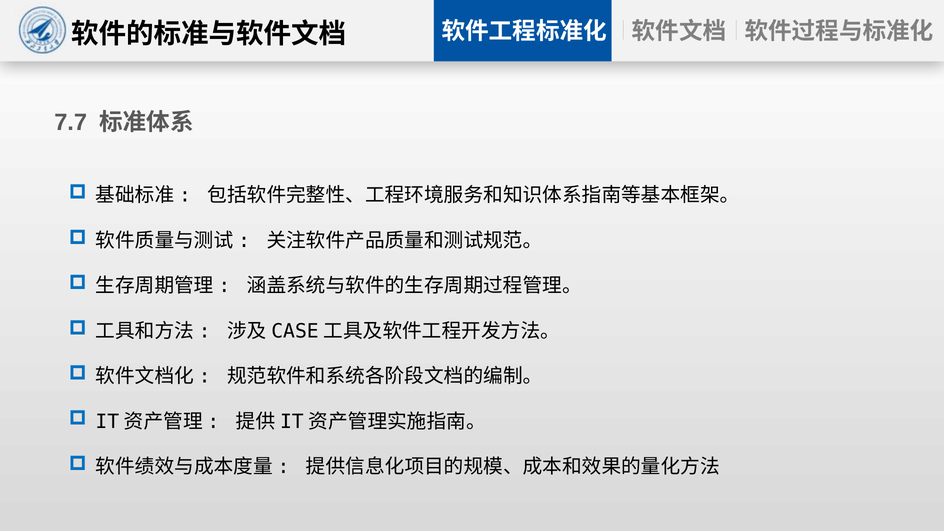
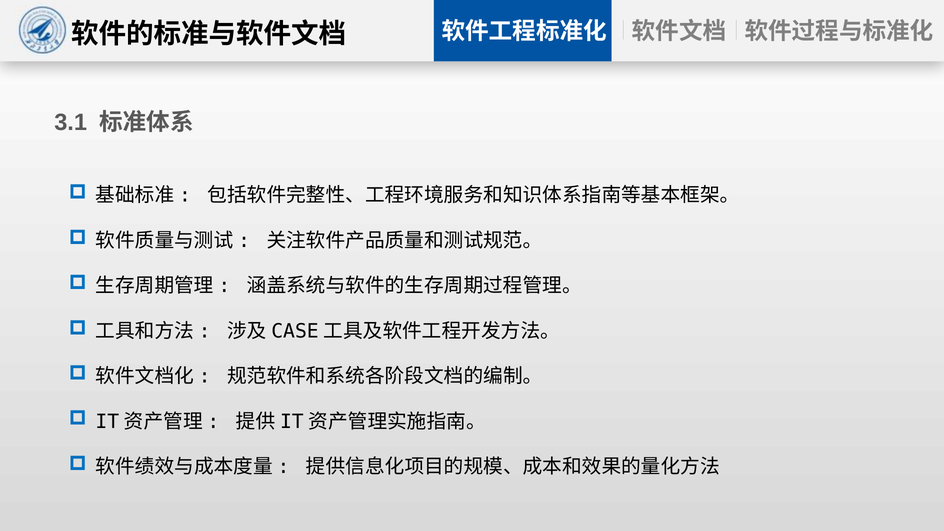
7.7: 7.7 -> 3.1 (71, 123)
